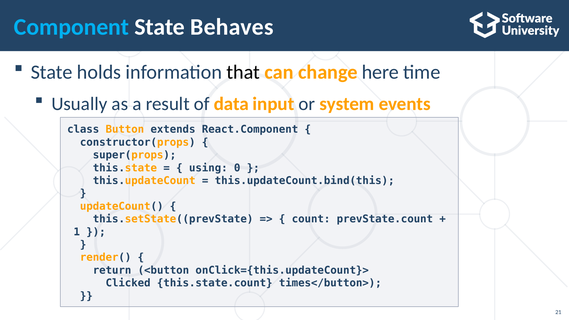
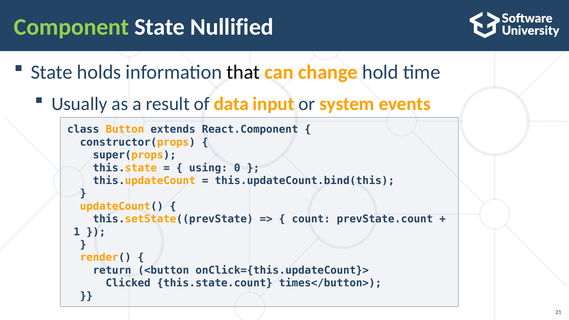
Component colour: light blue -> light green (72, 27)
Behaves: Behaves -> Nullified (232, 27)
here: here -> hold (380, 72)
